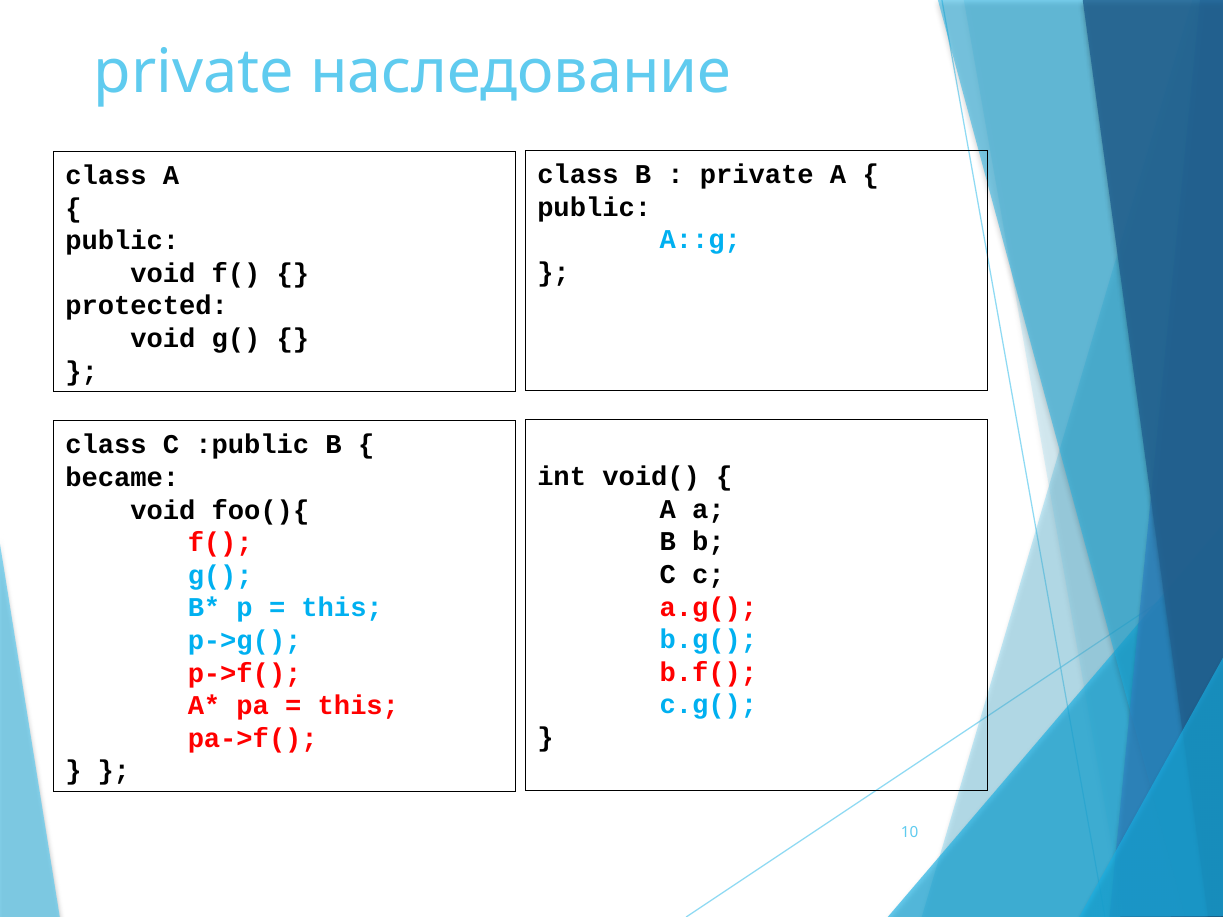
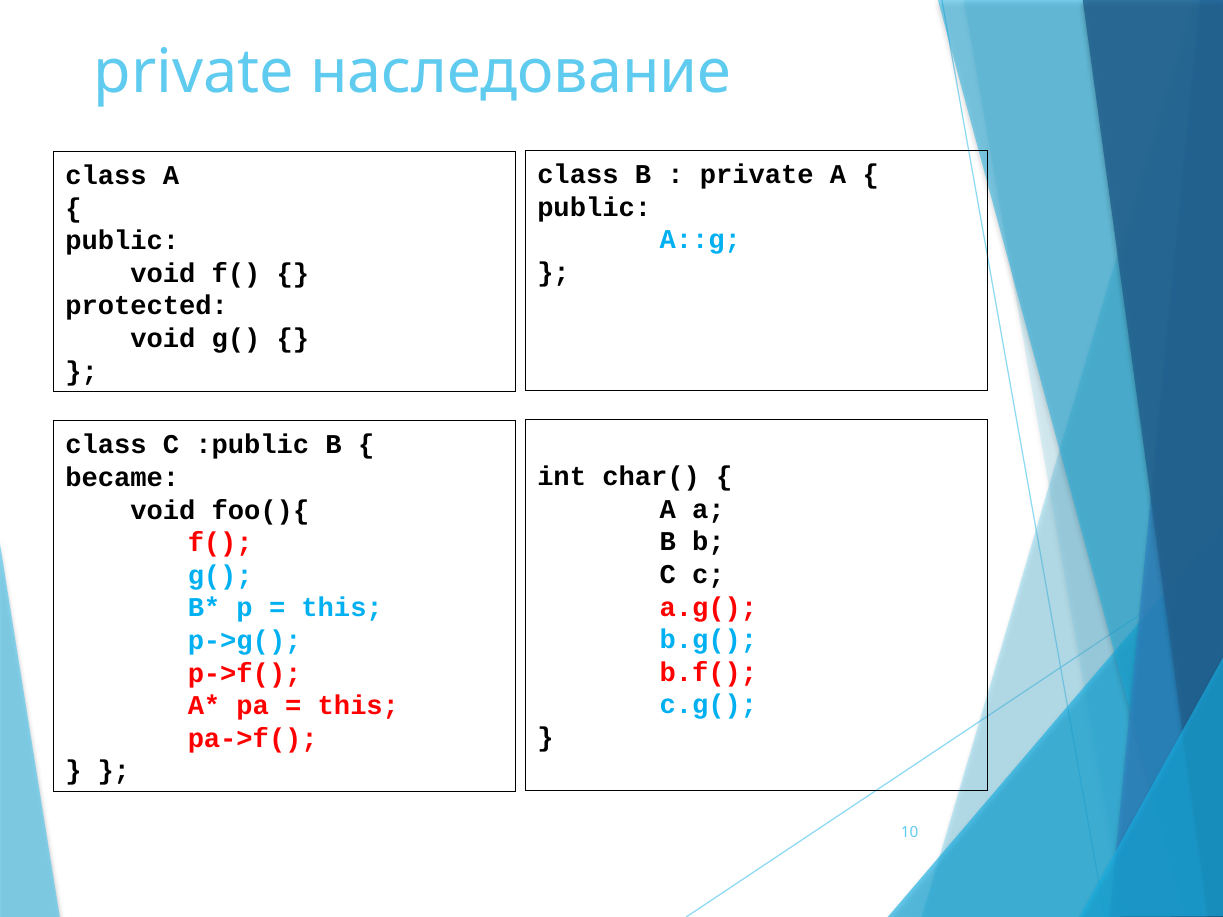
void(: void( -> char( (651, 477)
